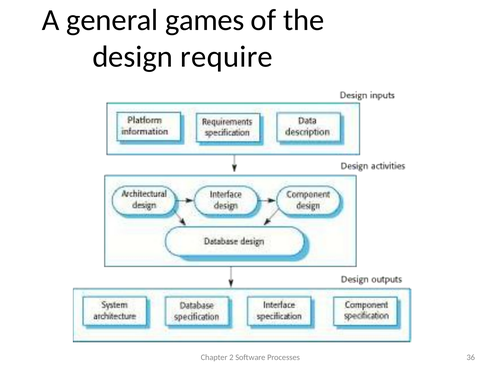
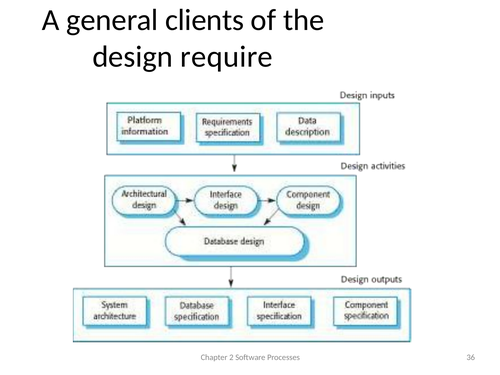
games: games -> clients (205, 20)
